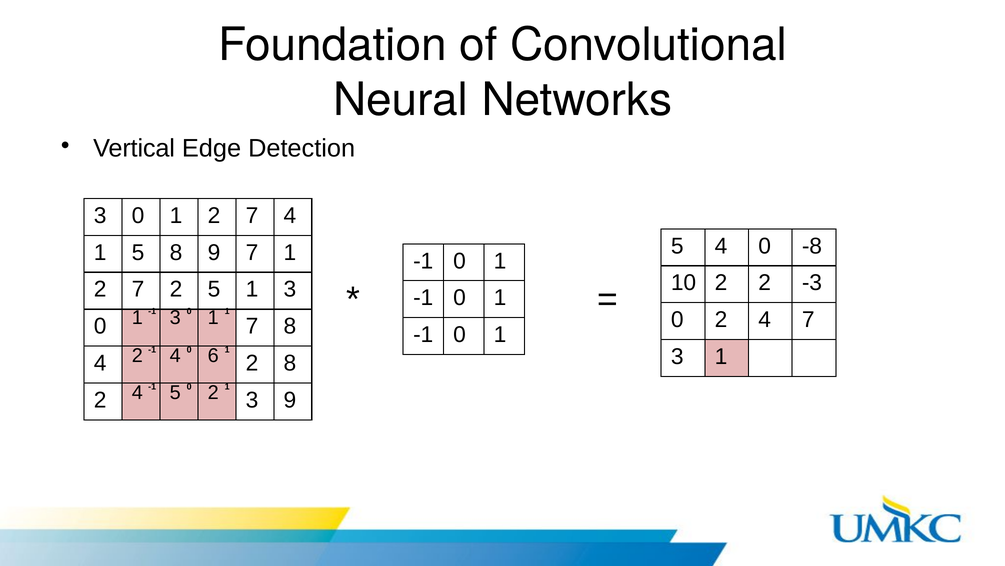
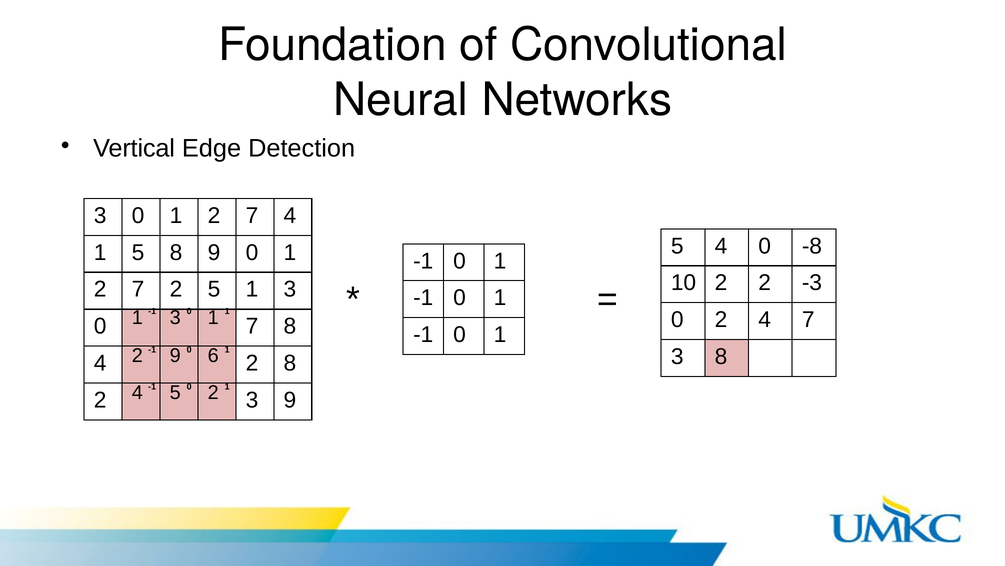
8 9 7: 7 -> 0 (252, 252)
3 1: 1 -> 8 (721, 357)
-1 4: 4 -> 9 (175, 355)
